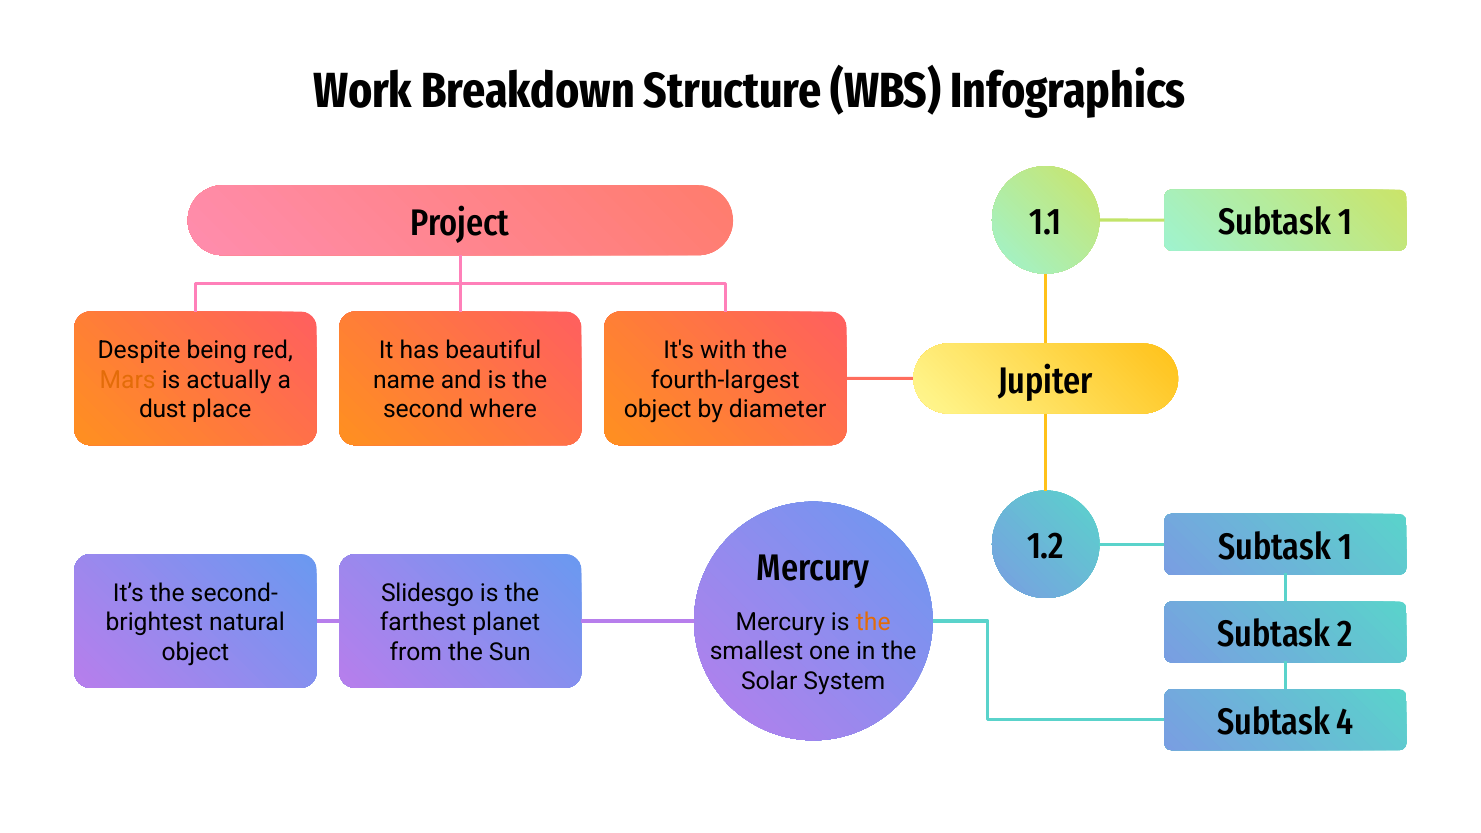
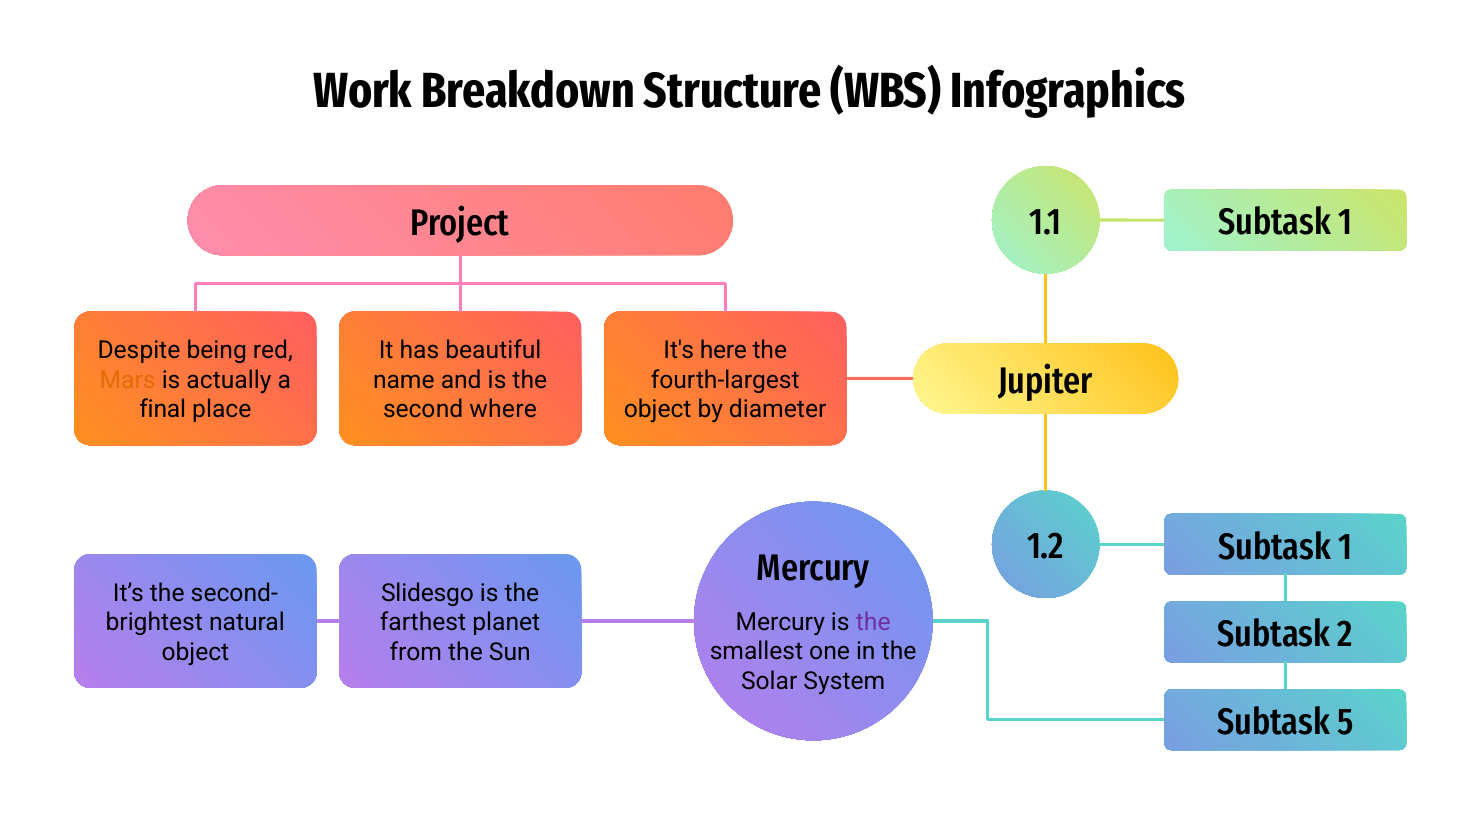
with: with -> here (723, 351)
dust: dust -> final (163, 410)
the colour: orange -> purple (873, 622)
4: 4 -> 5 (1345, 722)
